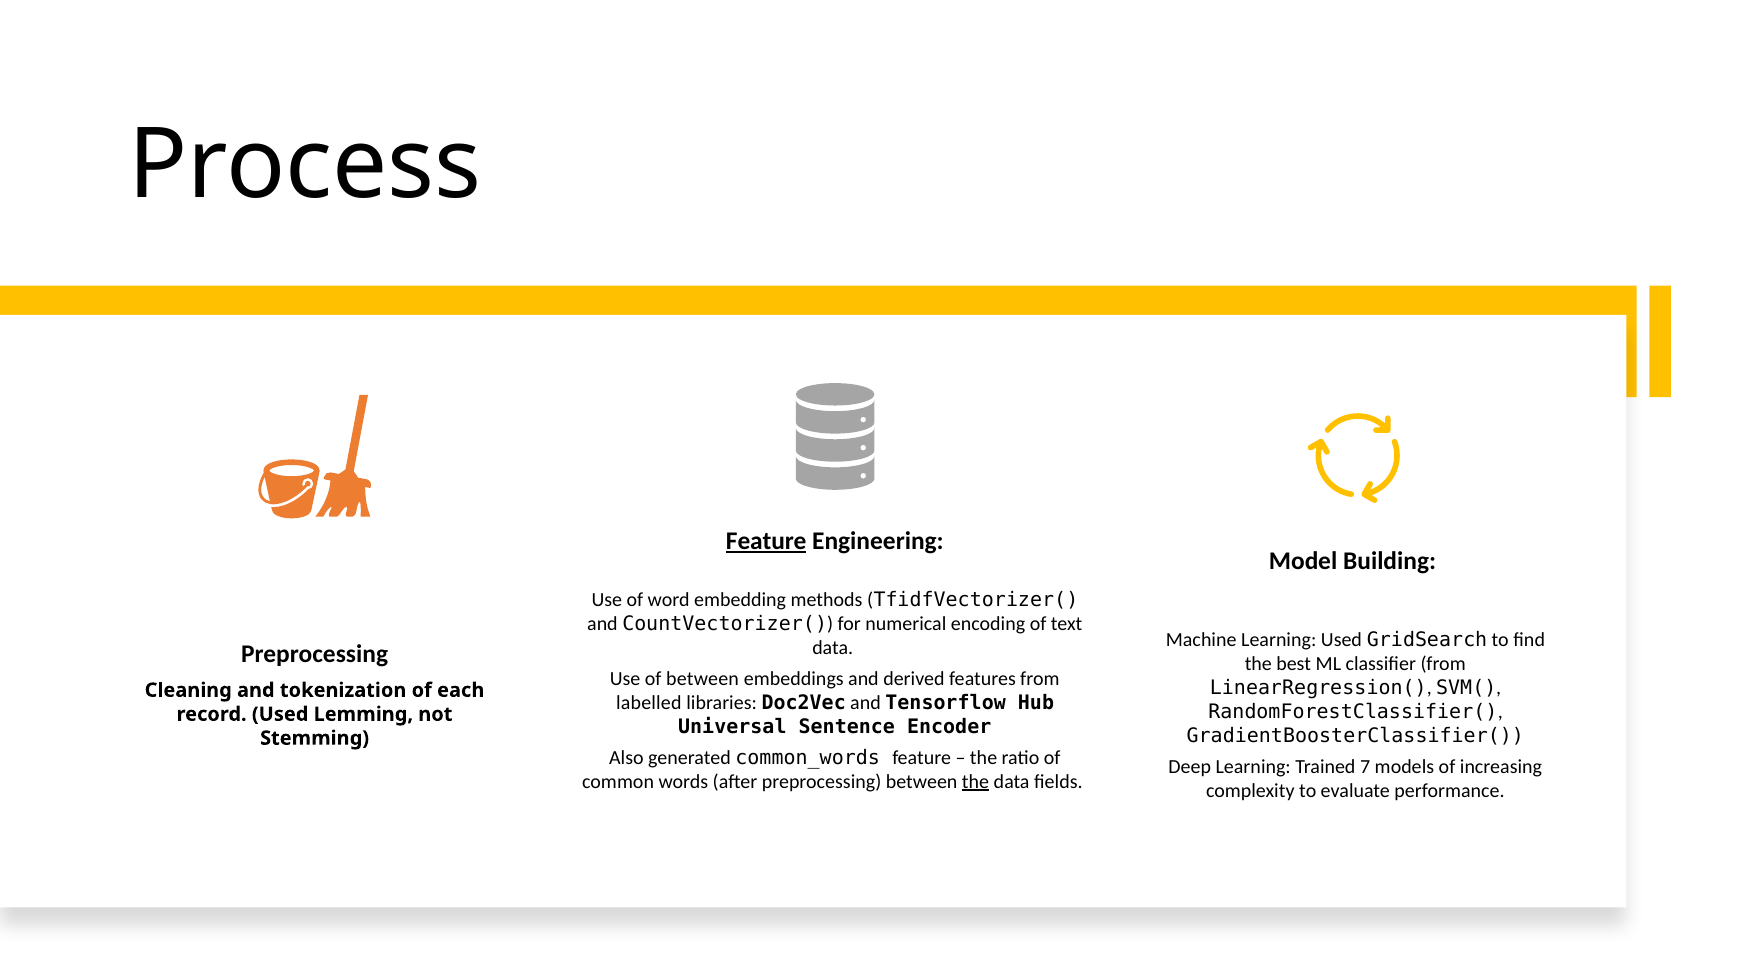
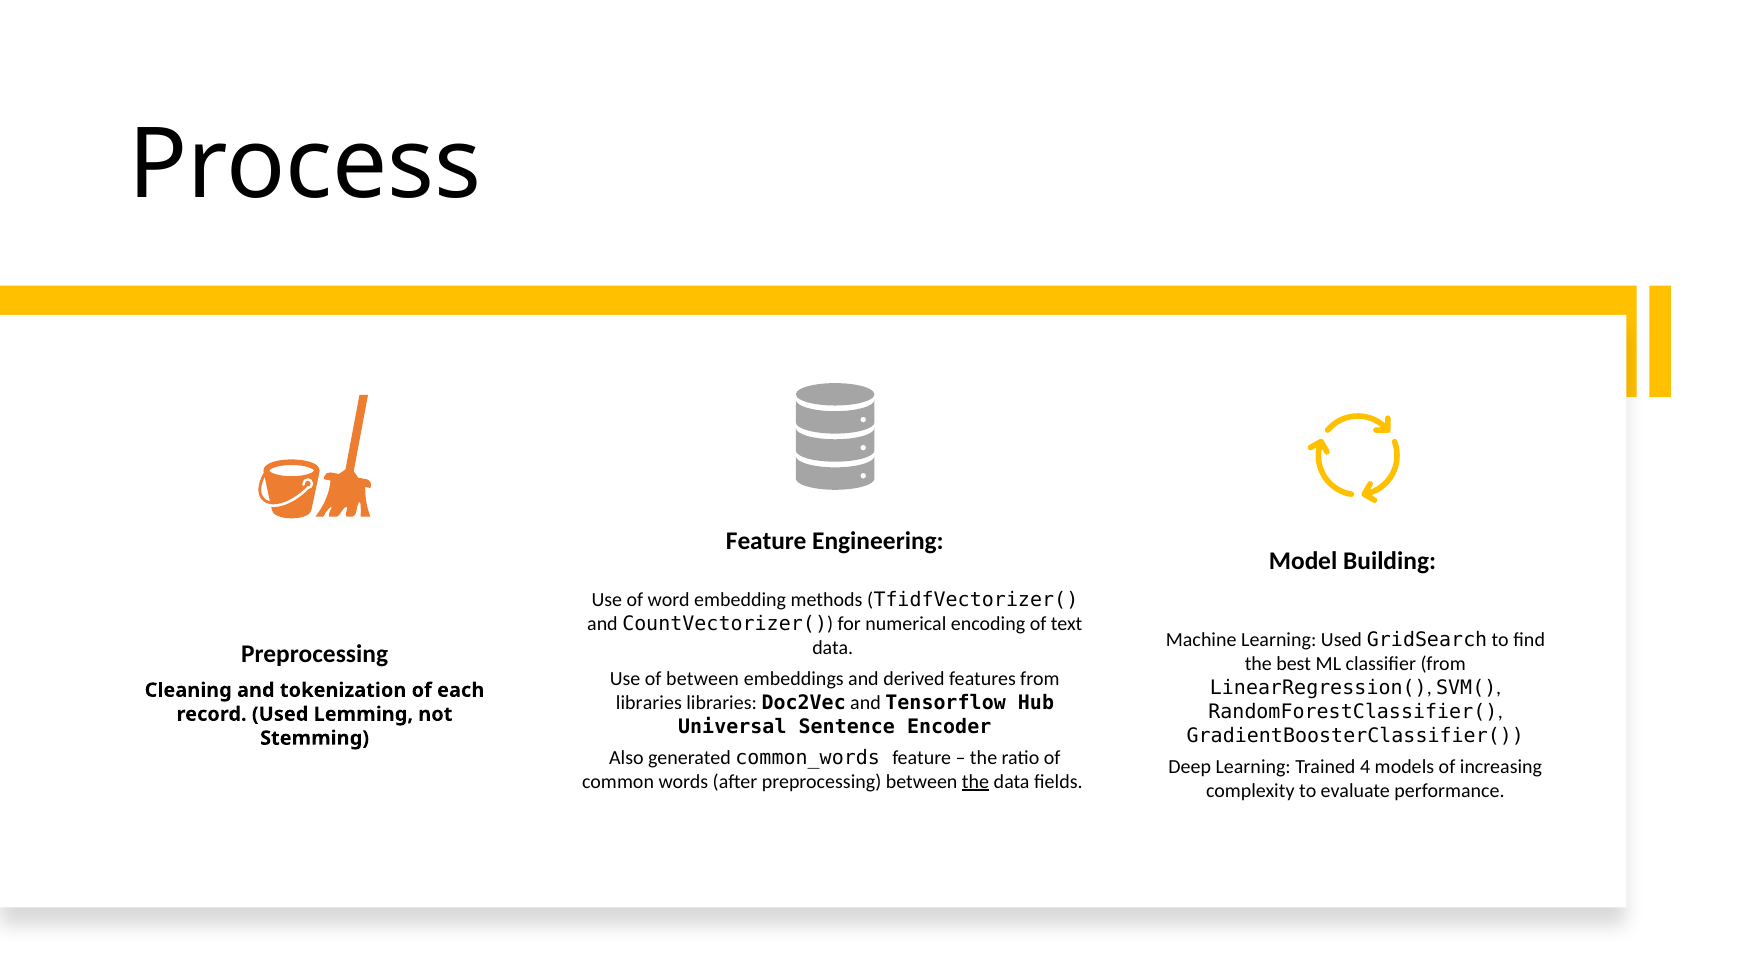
Feature underline: present -> none (766, 541)
labelled: labelled -> libraries (649, 702)
7: 7 -> 4 (1365, 767)
